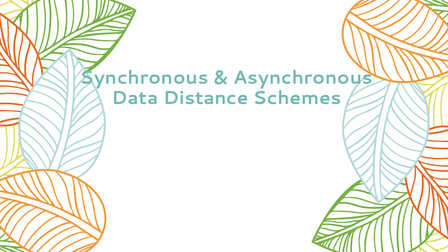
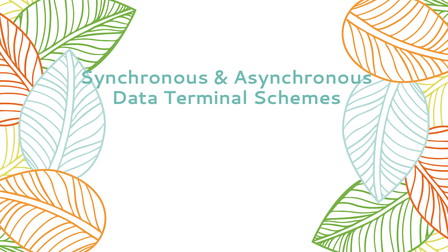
Distance: Distance -> Terminal (206, 98)
